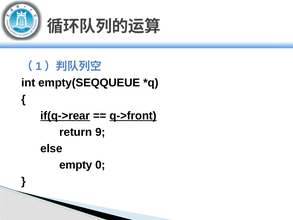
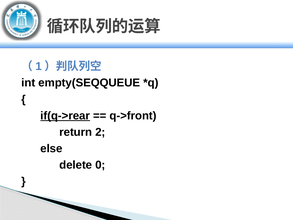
q->front underline: present -> none (133, 116)
9: 9 -> 2 (100, 132)
empty: empty -> delete (76, 165)
